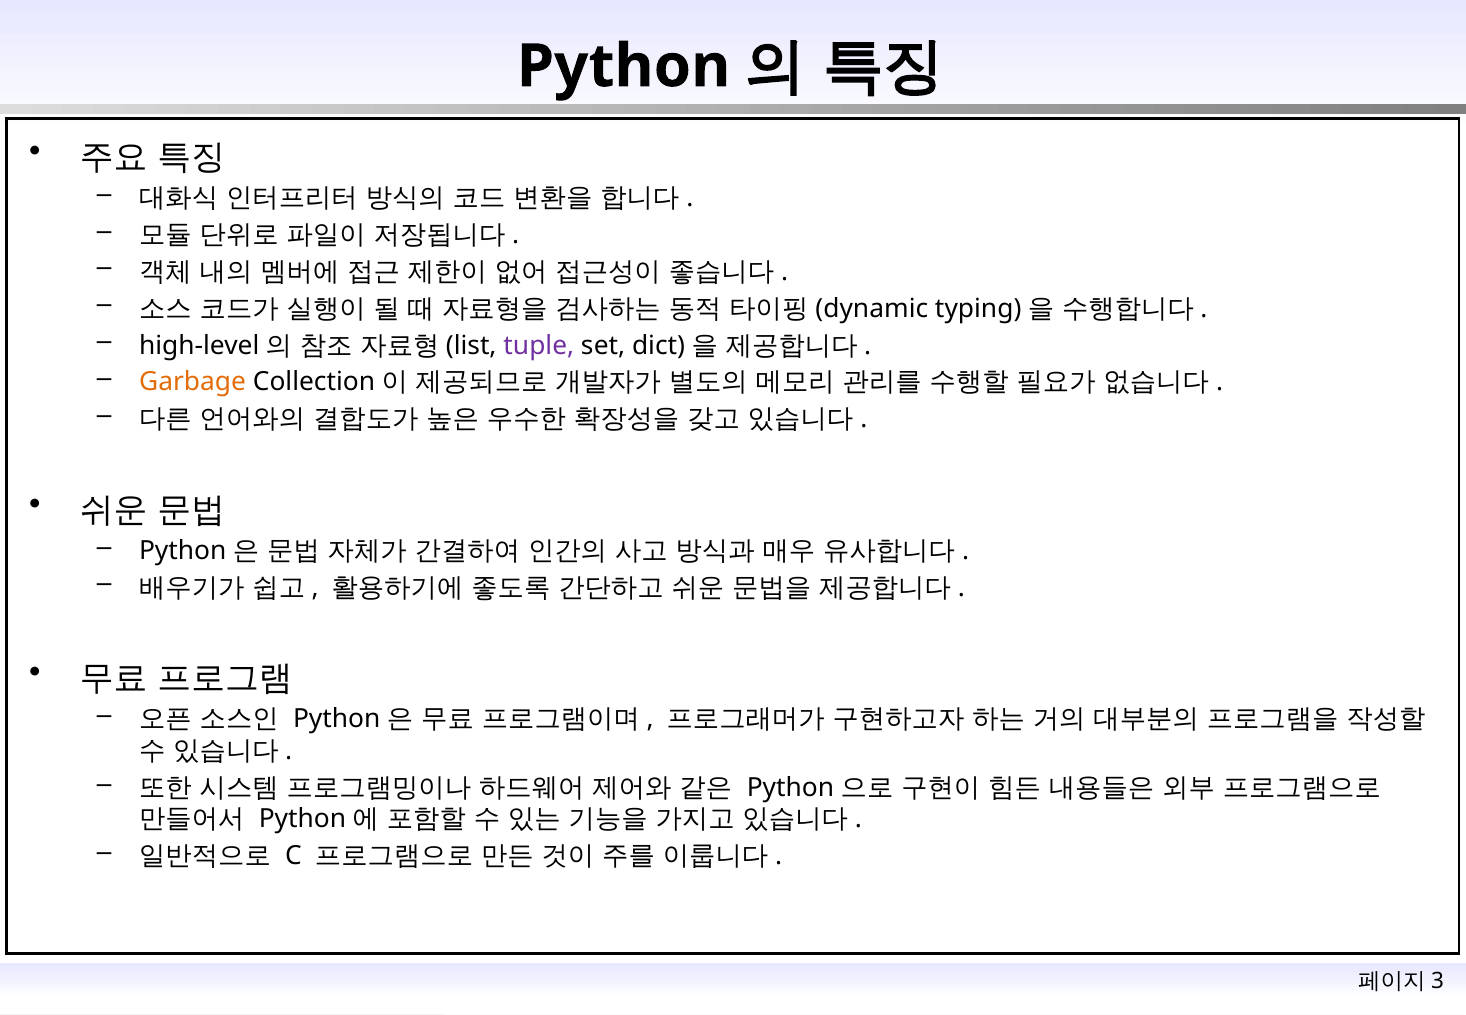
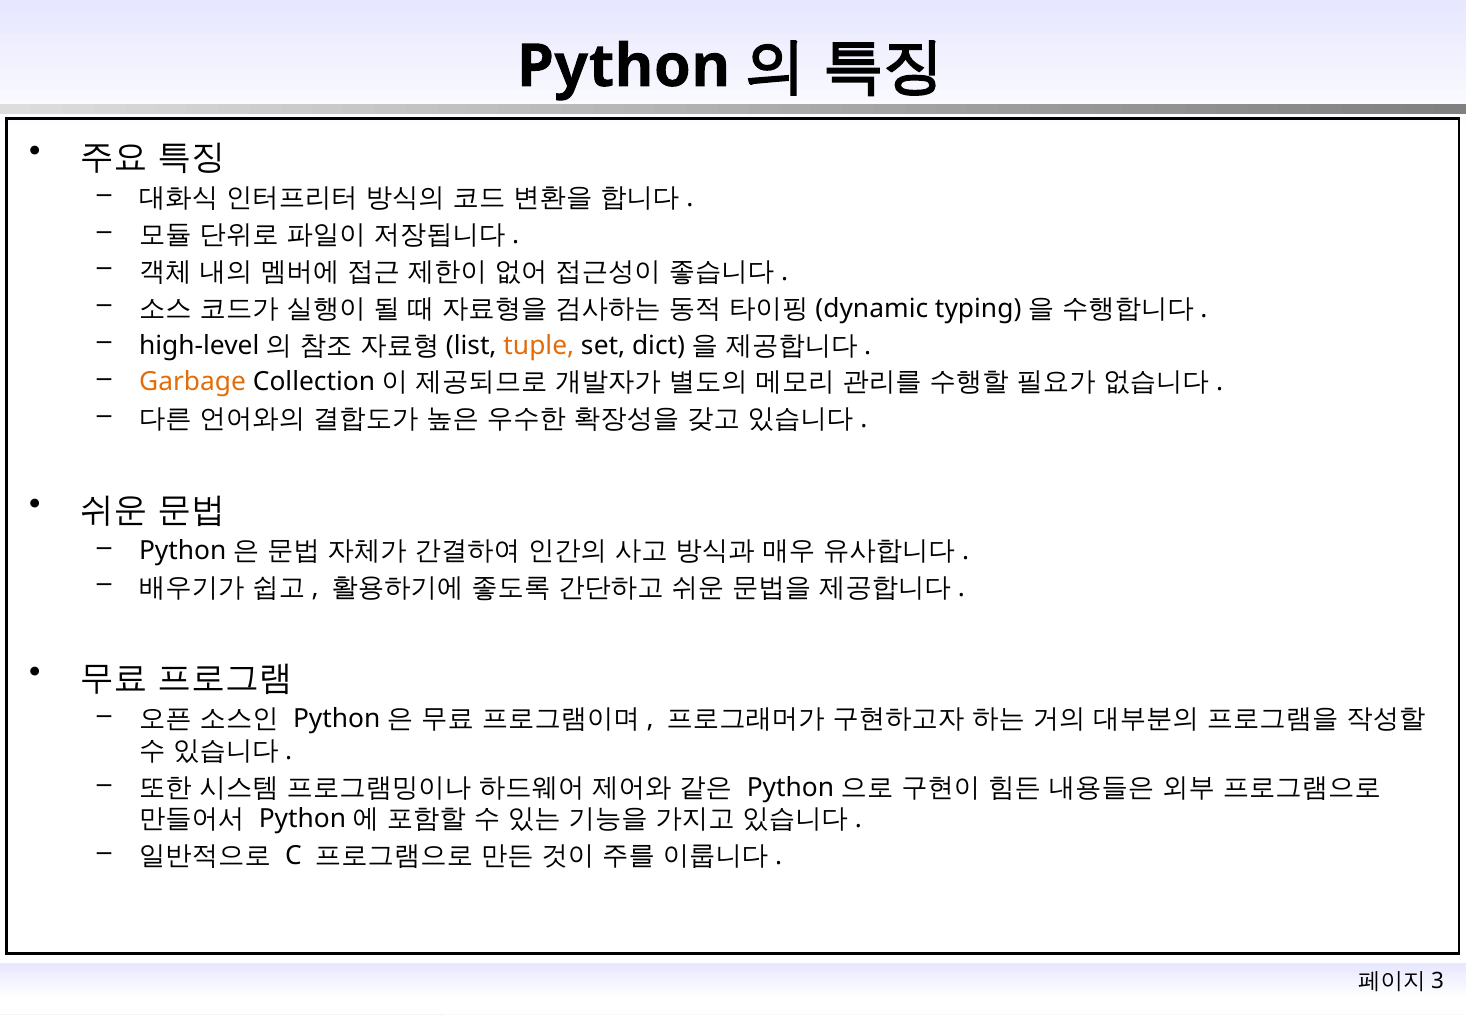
tuple colour: purple -> orange (539, 345)
